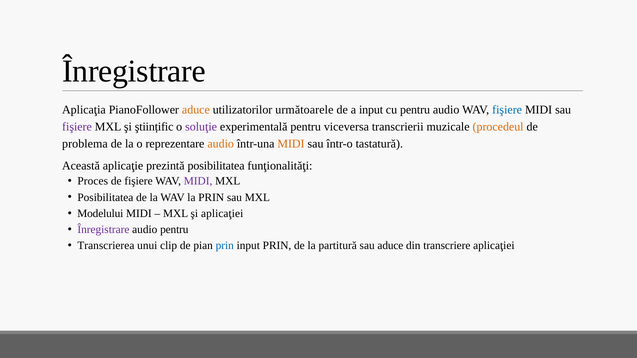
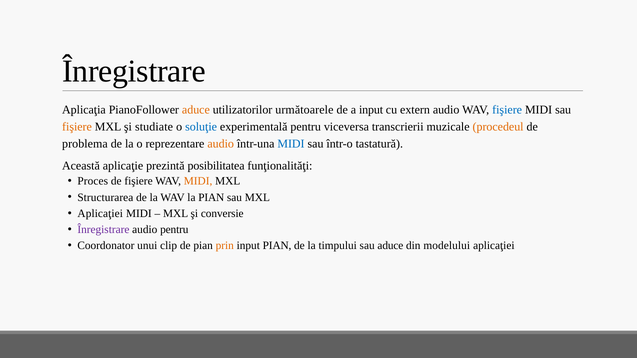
cu pentru: pentru -> extern (415, 110)
fişiere colour: purple -> orange (77, 127)
ştiințific: ştiințific -> studiate (154, 127)
soluţie colour: purple -> blue (201, 127)
MIDI colour: orange -> blue (291, 144)
MIDI colour: purple -> orange (198, 181)
Posibilitatea: Posibilitatea -> Structurarea (105, 197)
la PRIN: PRIN -> PIAN (211, 197)
Modelului: Modelului -> Aplicaţiei (100, 214)
şi aplicaţiei: aplicaţiei -> conversie (222, 214)
Transcrierea: Transcrierea -> Coordonator (106, 246)
prin colour: blue -> orange (225, 246)
input PRIN: PRIN -> PIAN (277, 246)
partitură: partitură -> timpului (338, 246)
transcriere: transcriere -> modelului (447, 246)
